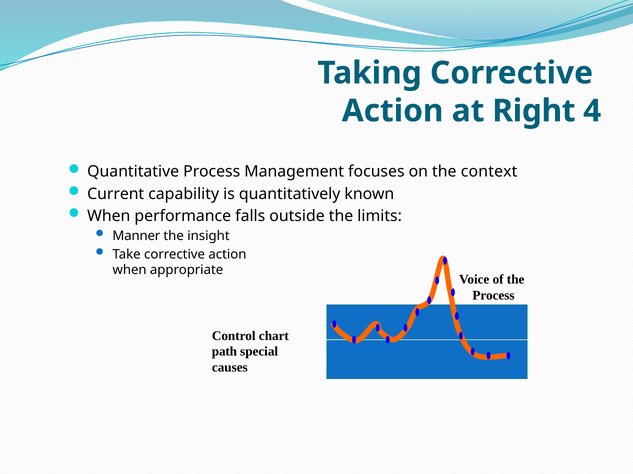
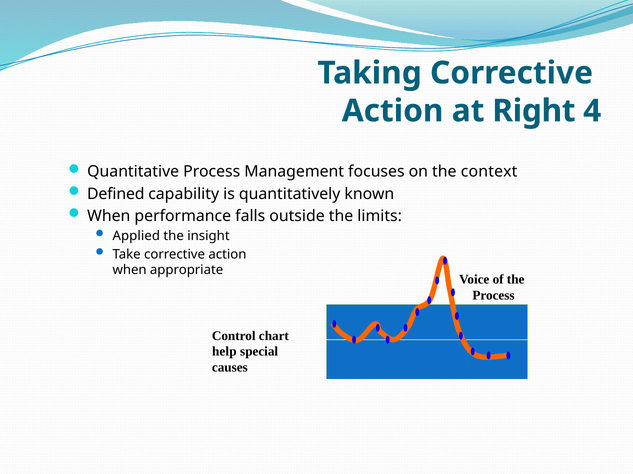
Current: Current -> Defined (116, 194)
Manner: Manner -> Applied (136, 236)
path: path -> help (224, 352)
